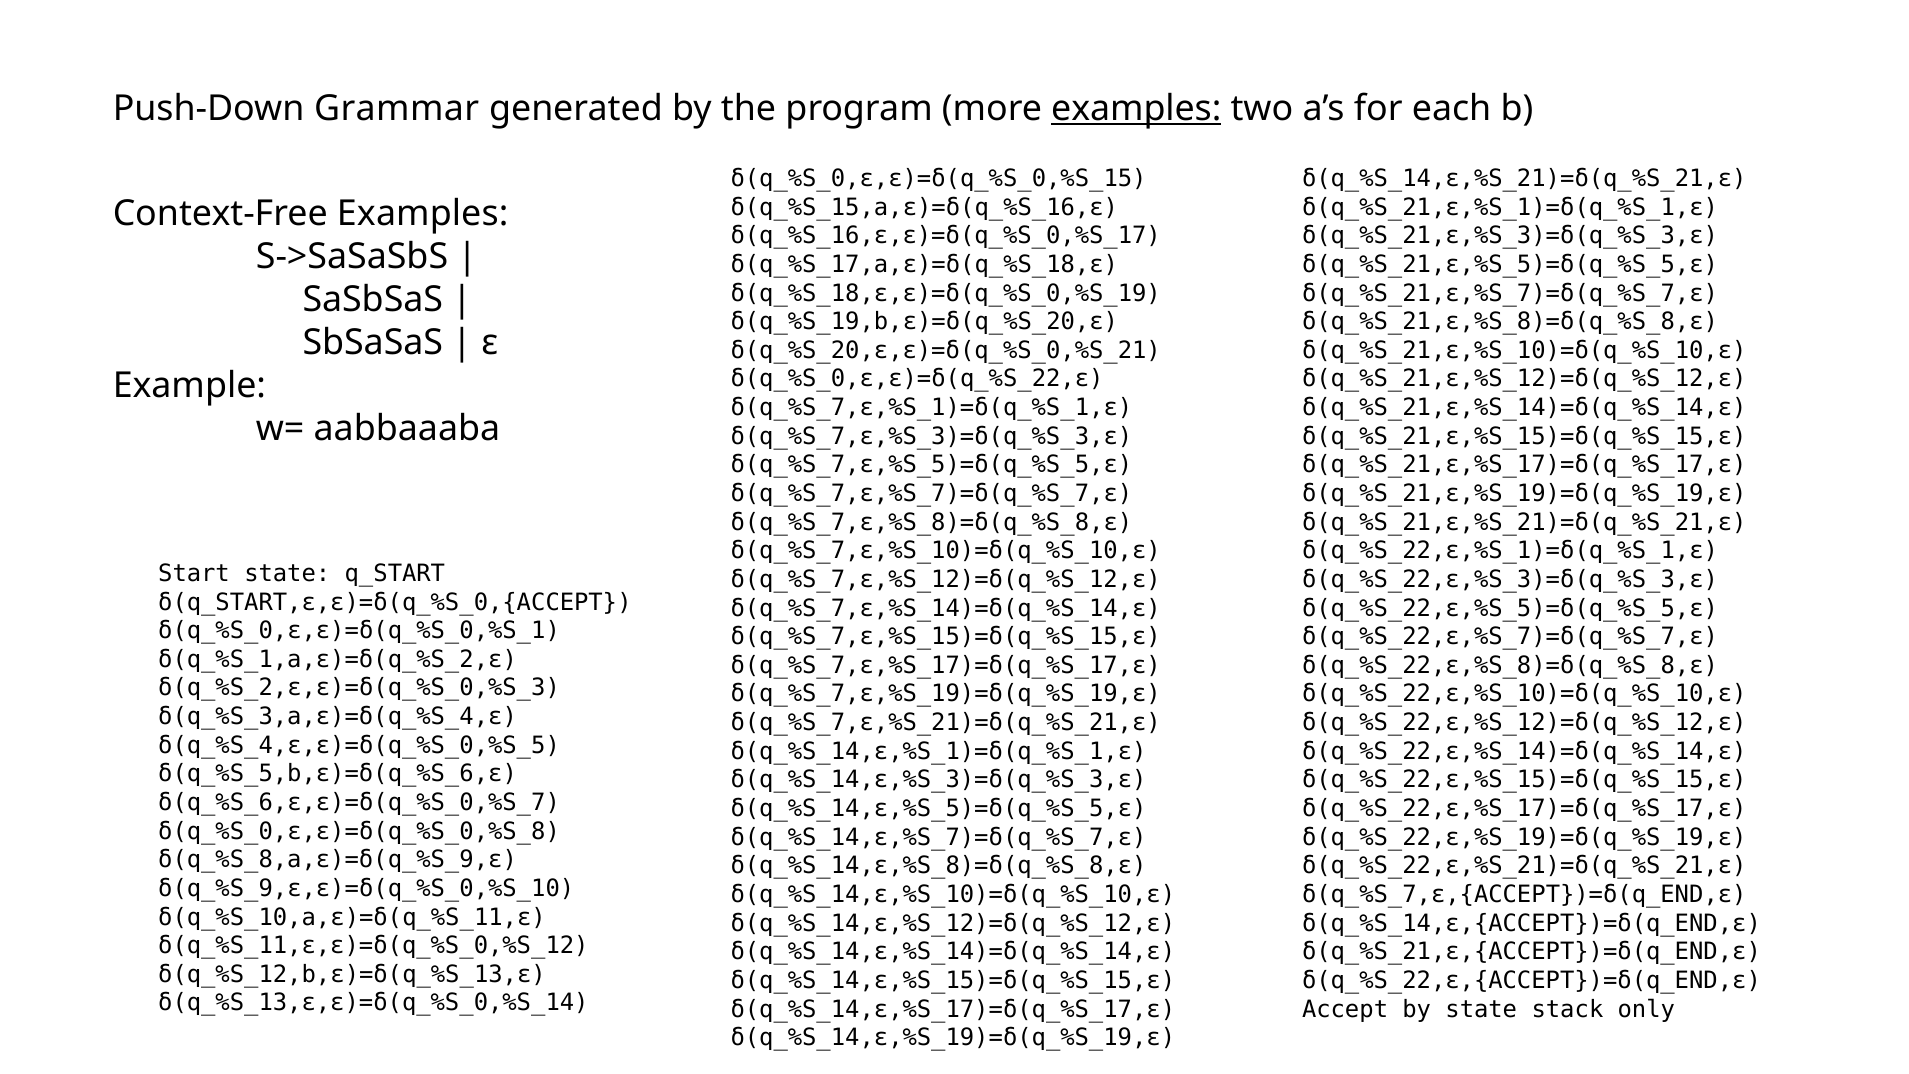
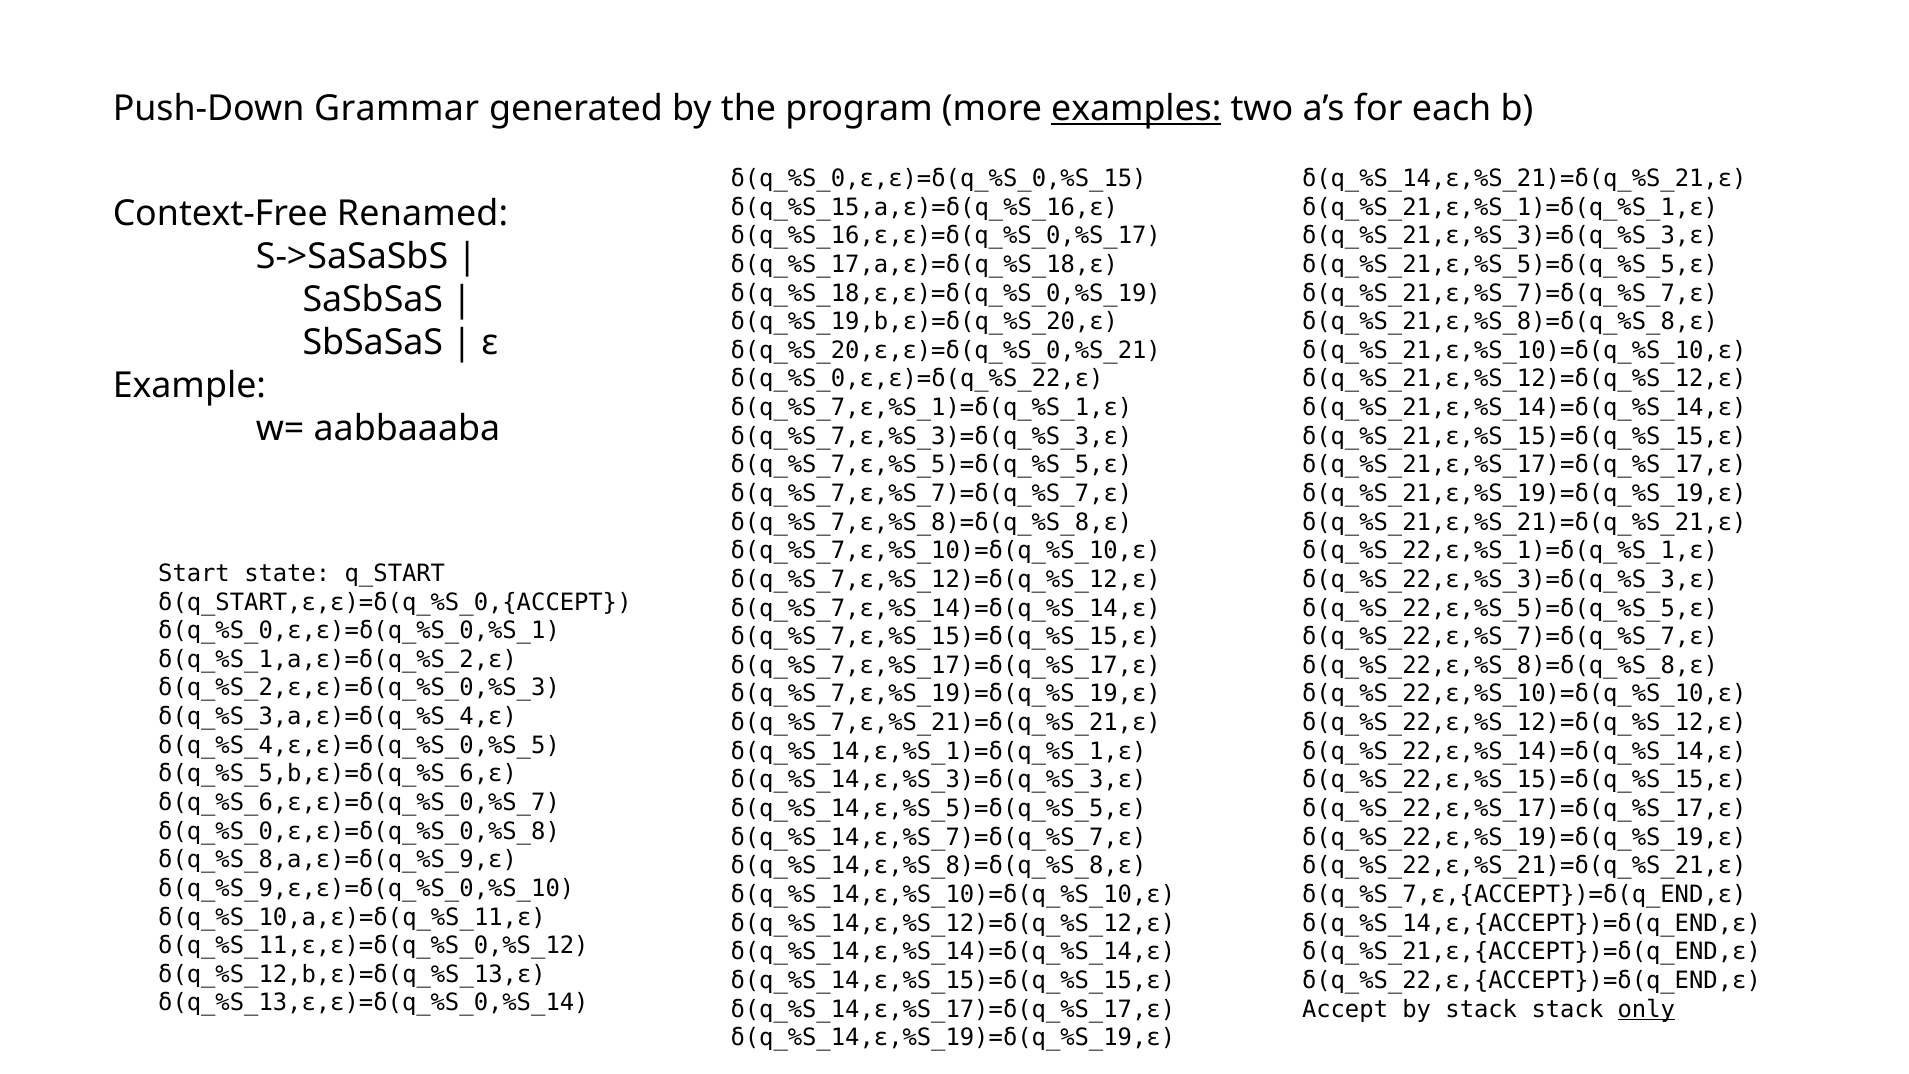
Context-Free Examples: Examples -> Renamed (423, 214)
by state: state -> stack (1481, 1009)
only underline: none -> present (1646, 1009)
